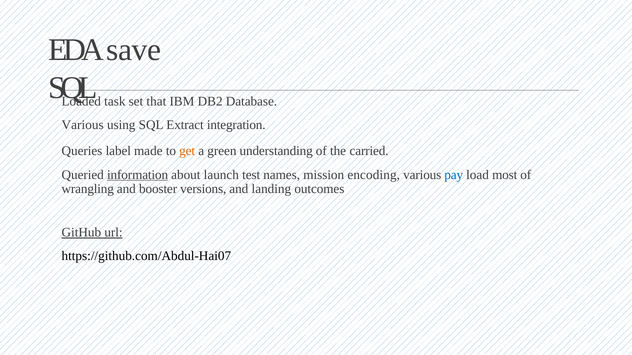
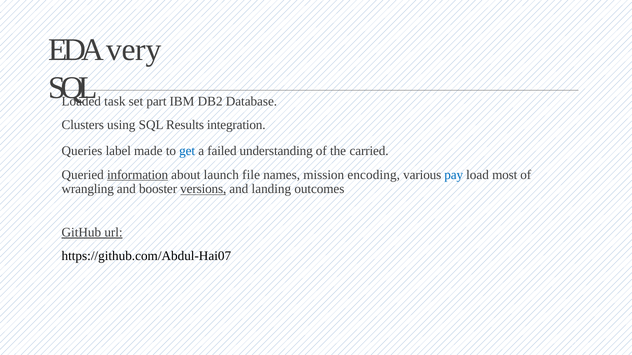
save: save -> very (134, 50)
that: that -> part (156, 101)
Various: Various -> Clusters (83, 125)
Extract: Extract -> Results (185, 125)
get colour: orange -> blue (187, 151)
green: green -> failed (222, 151)
test: test -> file (251, 175)
versions underline: none -> present (203, 189)
